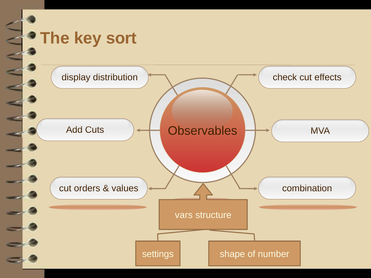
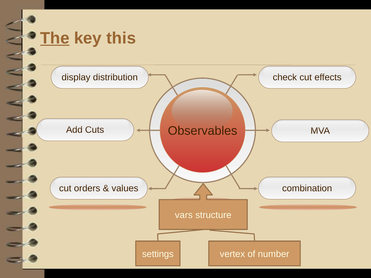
The underline: none -> present (55, 38)
sort: sort -> this (121, 38)
shape: shape -> vertex (232, 254)
